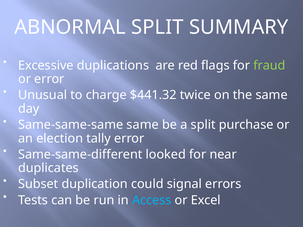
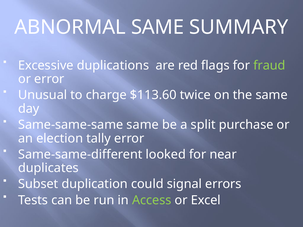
ABNORMAL SPLIT: SPLIT -> SAME (158, 27)
$441.32: $441.32 -> $113.60 (153, 95)
Access colour: light blue -> light green (152, 200)
